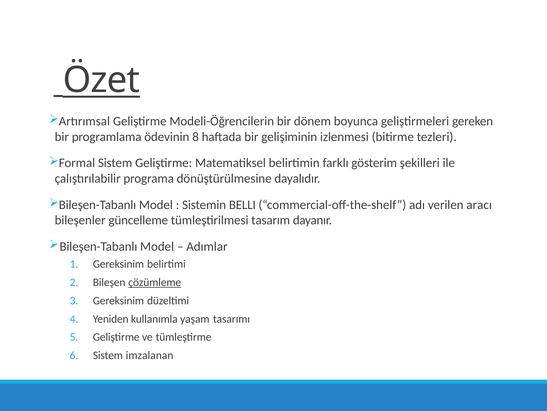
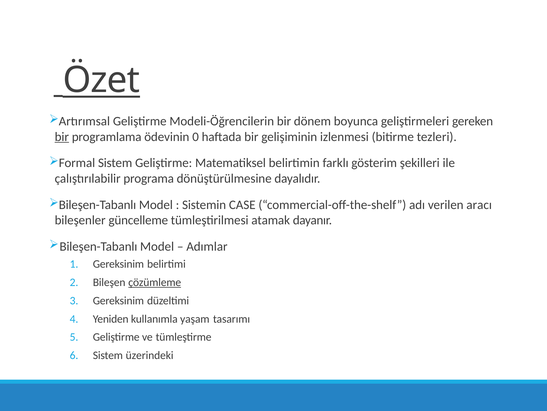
bir underline: none -> present (62, 137)
8: 8 -> 0 (196, 137)
BELLI: BELLI -> CASE (242, 204)
tasarım: tasarım -> atamak (271, 220)
imzalanan: imzalanan -> üzerindeki (150, 355)
